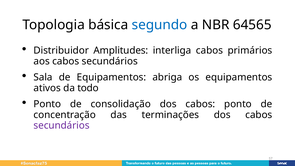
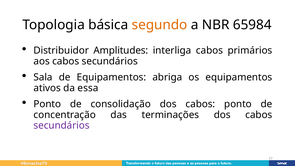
segundo colour: blue -> orange (160, 25)
64565: 64565 -> 65984 (252, 25)
todo: todo -> essa (88, 88)
